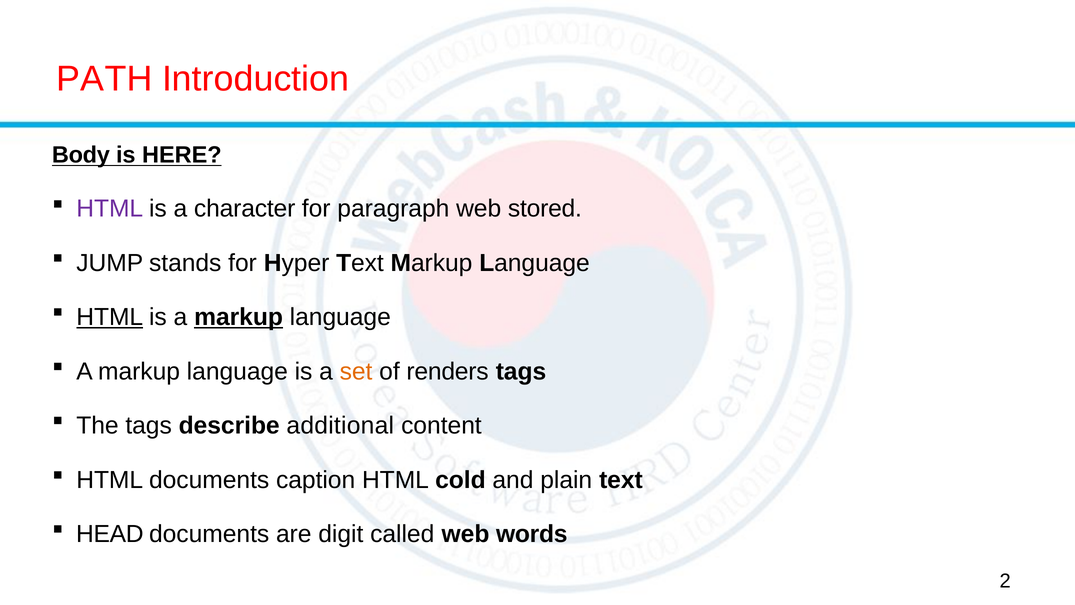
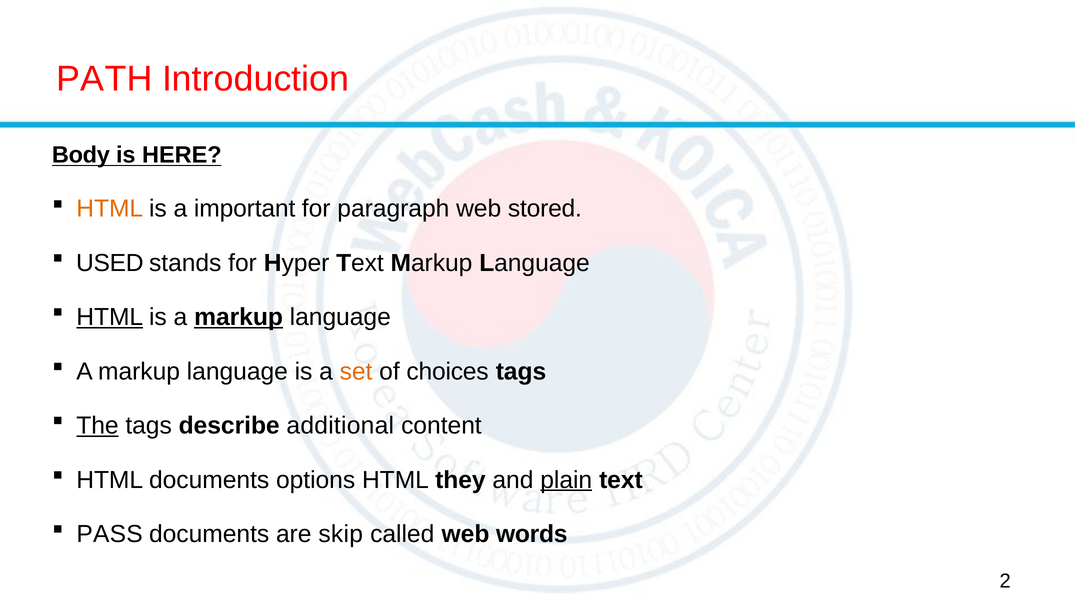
HTML colour: purple -> orange (110, 209)
character: character -> important (245, 209)
JUMP: JUMP -> USED (110, 263)
renders: renders -> choices (448, 371)
The underline: none -> present (97, 425)
caption: caption -> options (316, 480)
cold: cold -> they (460, 480)
plain underline: none -> present (566, 480)
HEAD: HEAD -> PASS (110, 534)
digit: digit -> skip (341, 534)
